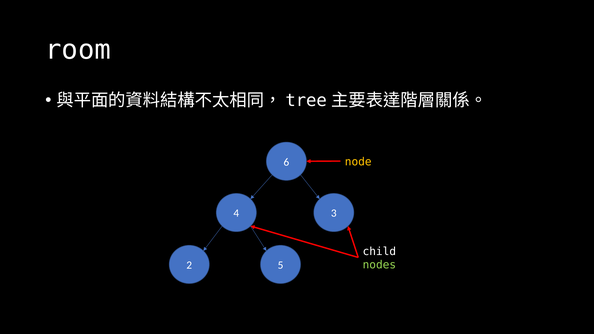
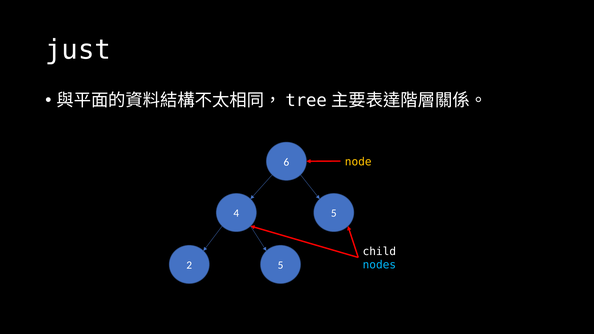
room: room -> just (78, 50)
4 3: 3 -> 5 (334, 213)
nodes colour: light green -> light blue (379, 265)
